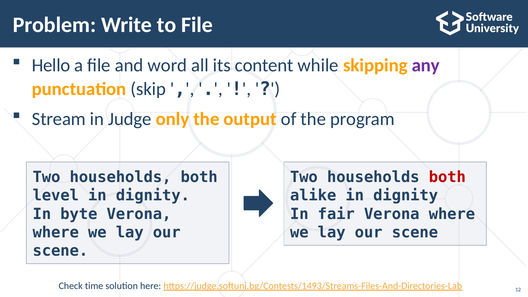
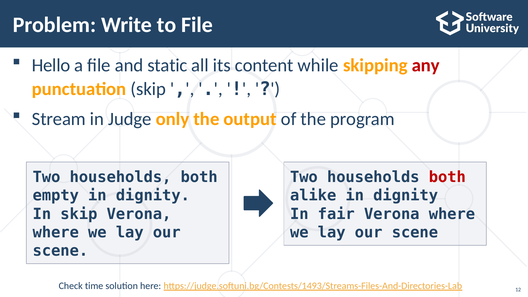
word: word -> static (167, 65)
any colour: purple -> red (426, 65)
level: level -> empty (56, 195)
In byte: byte -> skip (79, 214)
